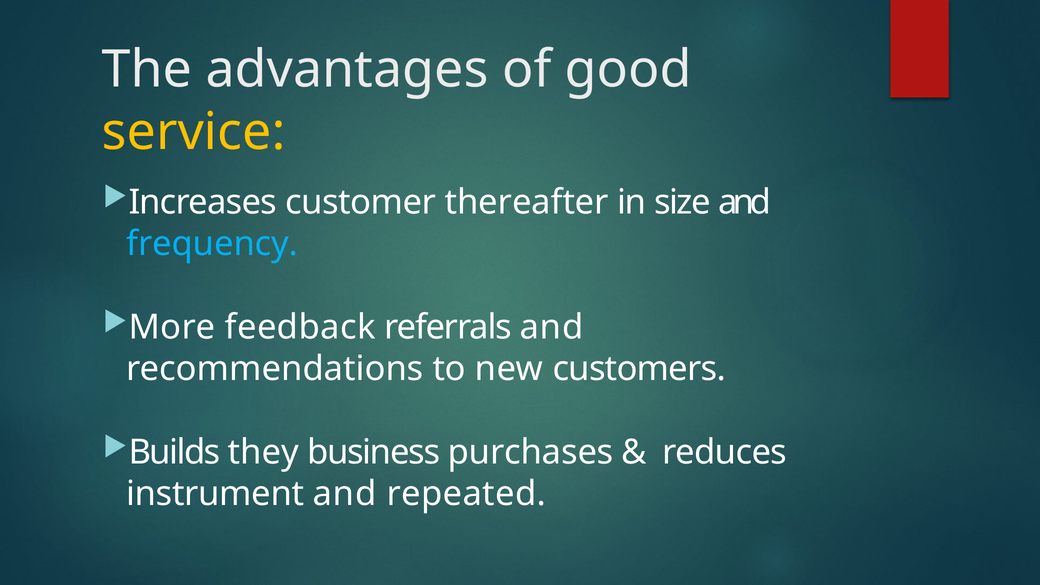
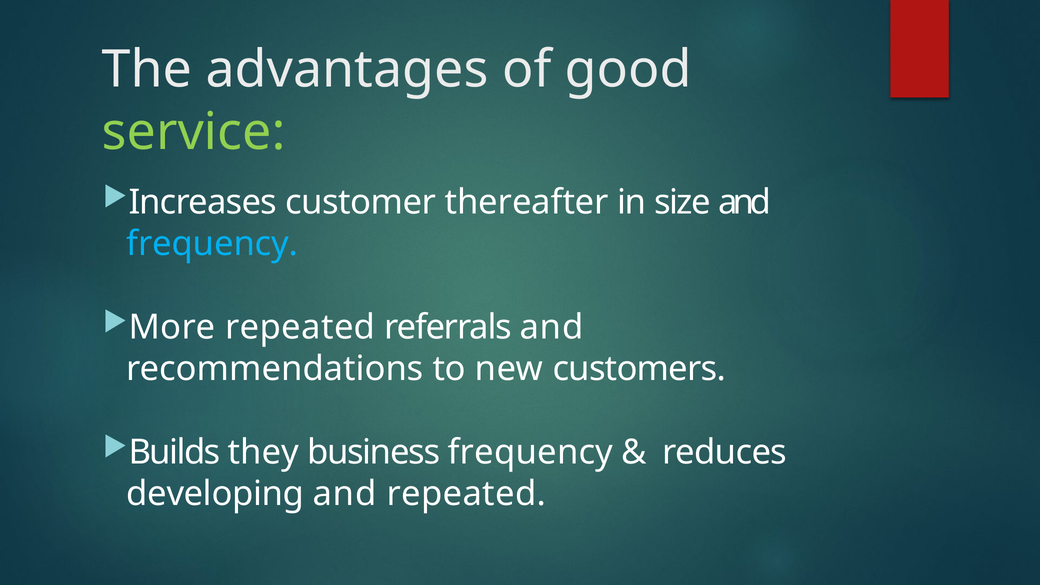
service colour: yellow -> light green (194, 132)
More feedback: feedback -> repeated (300, 327)
business purchases: purchases -> frequency (531, 452)
instrument: instrument -> developing (215, 494)
